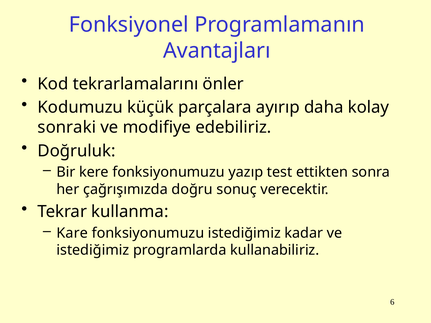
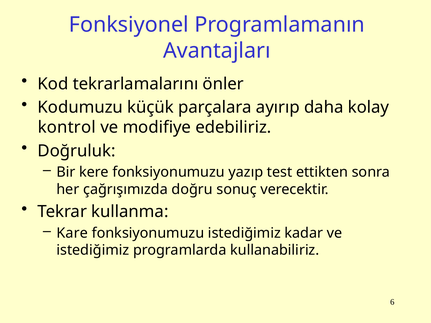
sonraki: sonraki -> kontrol (67, 127)
